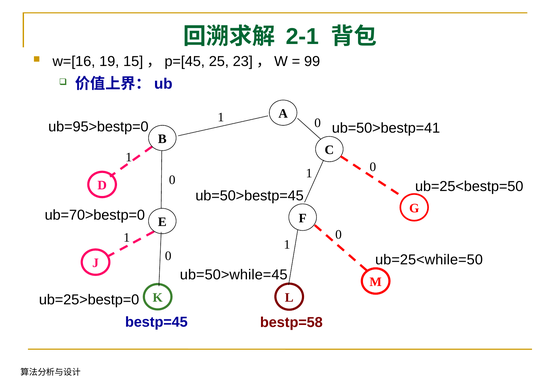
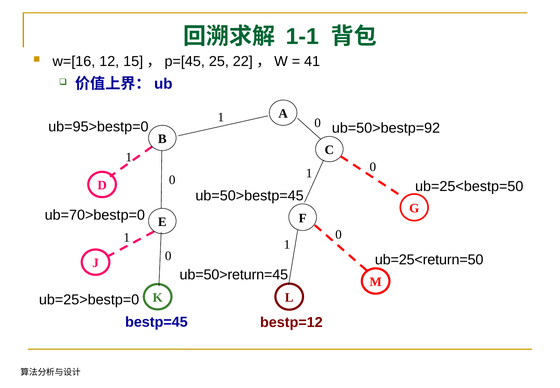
2-1: 2-1 -> 1-1 (302, 36)
19: 19 -> 12 (109, 61)
23: 23 -> 22 (243, 61)
99: 99 -> 41 (312, 61)
ub=50>bestp=41: ub=50>bestp=41 -> ub=50>bestp=92 (386, 128)
ub=25<while=50: ub=25<while=50 -> ub=25<return=50 (429, 259)
ub=50>while=45: ub=50>while=45 -> ub=50>return=45 (234, 274)
bestp=58: bestp=58 -> bestp=12 (291, 322)
